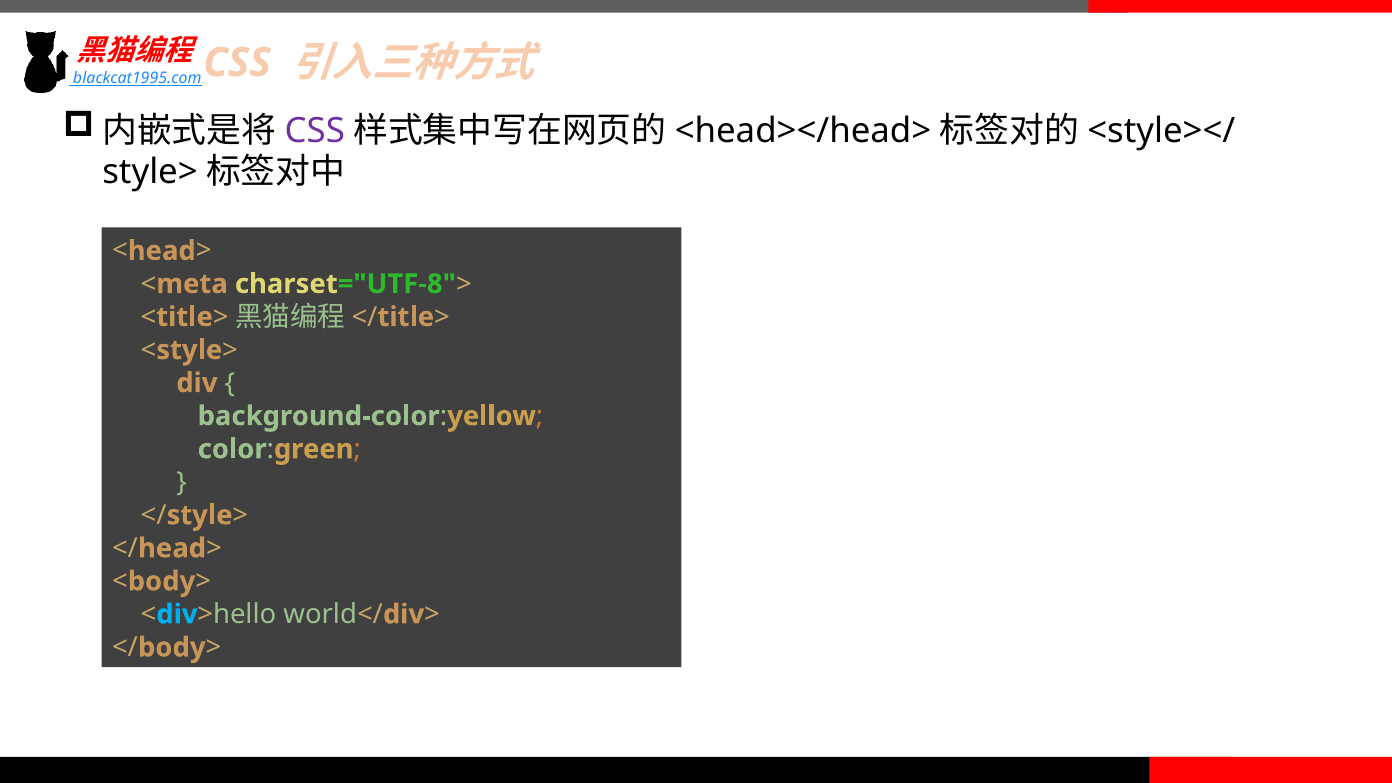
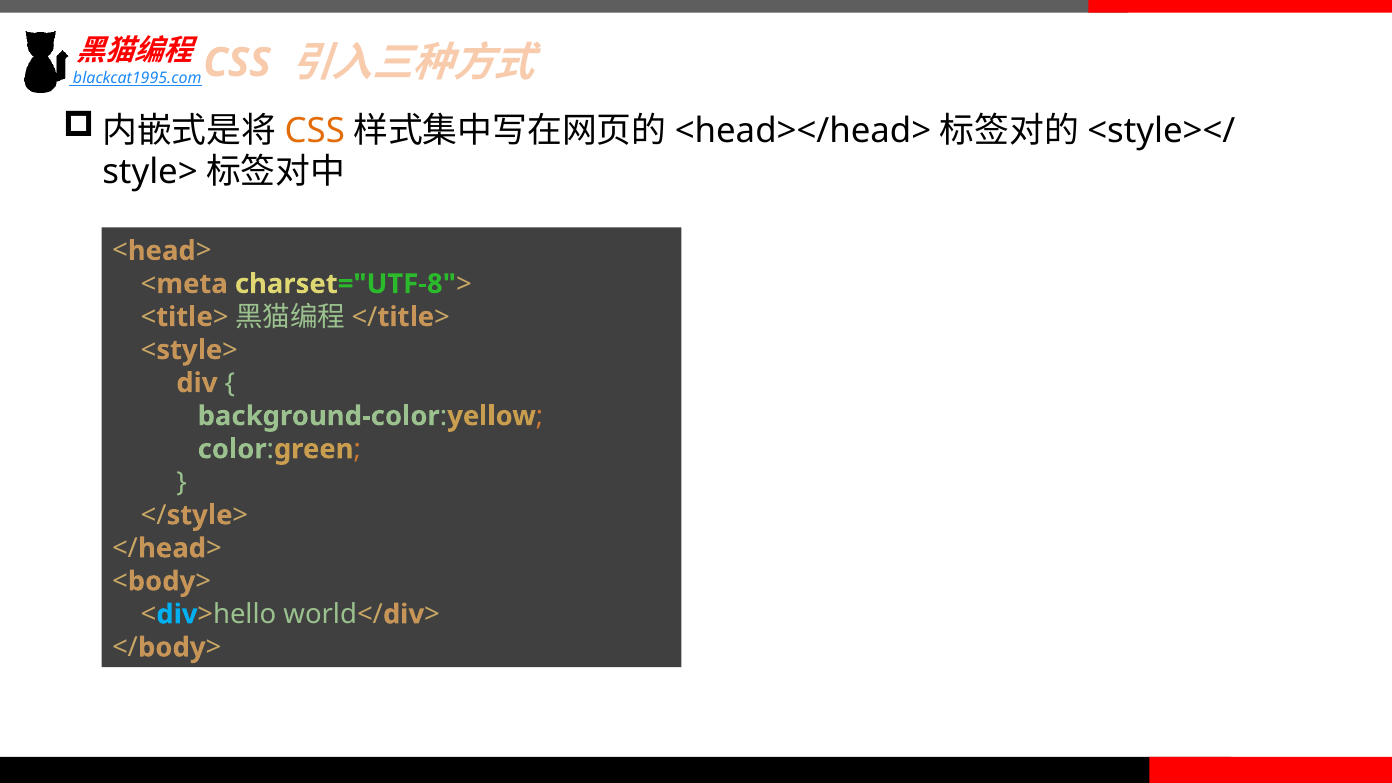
CSS colour: purple -> orange (315, 131)
